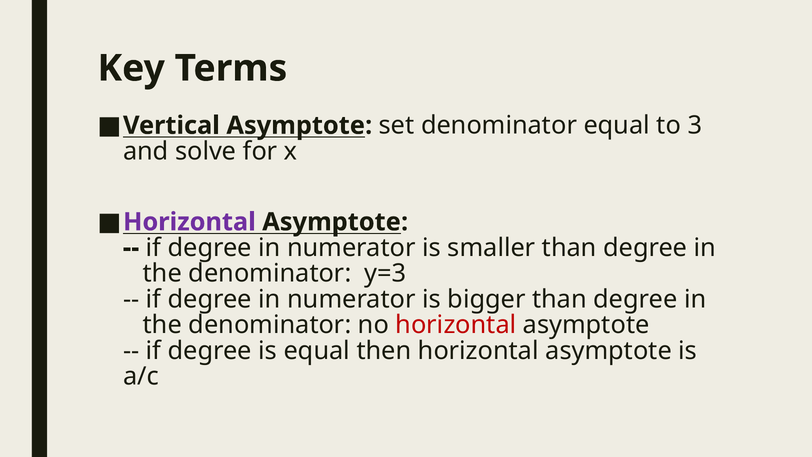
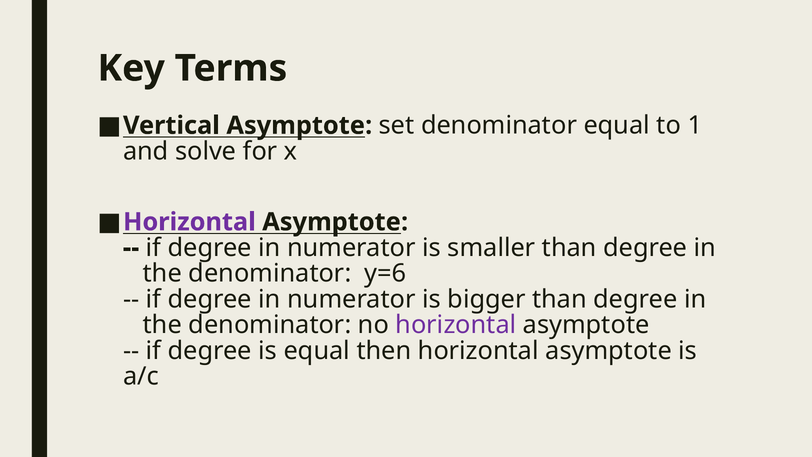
3: 3 -> 1 (695, 125)
y=3: y=3 -> y=6 (385, 273)
horizontal colour: red -> purple (456, 325)
